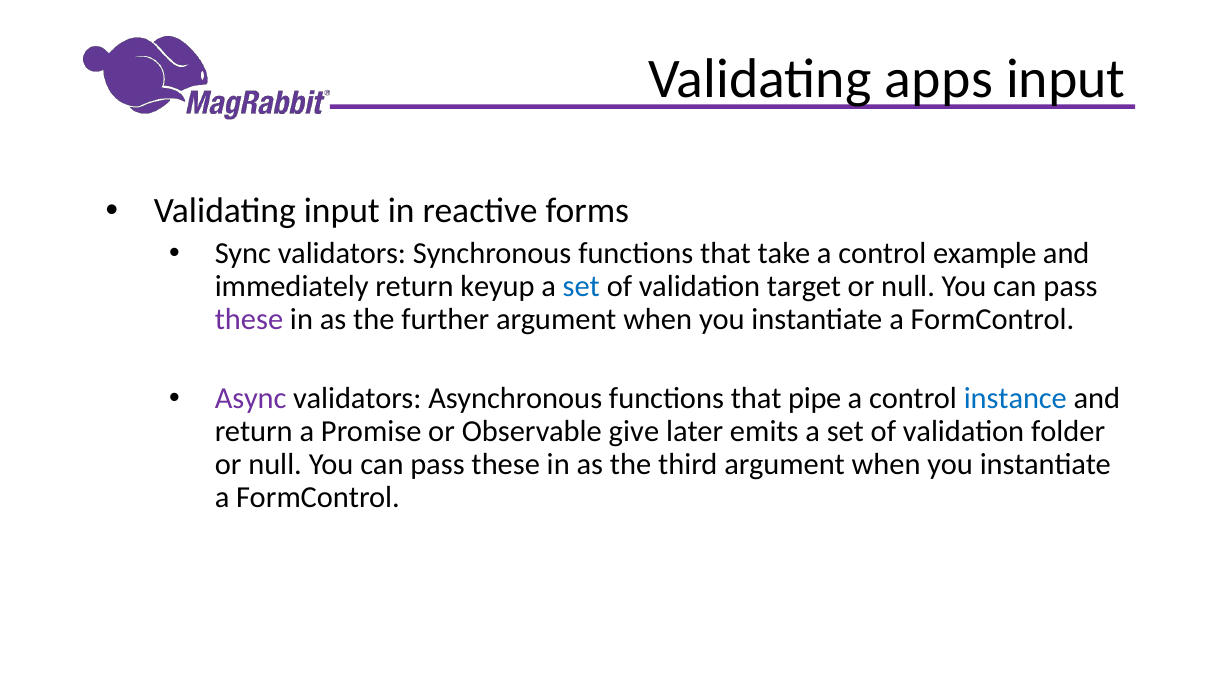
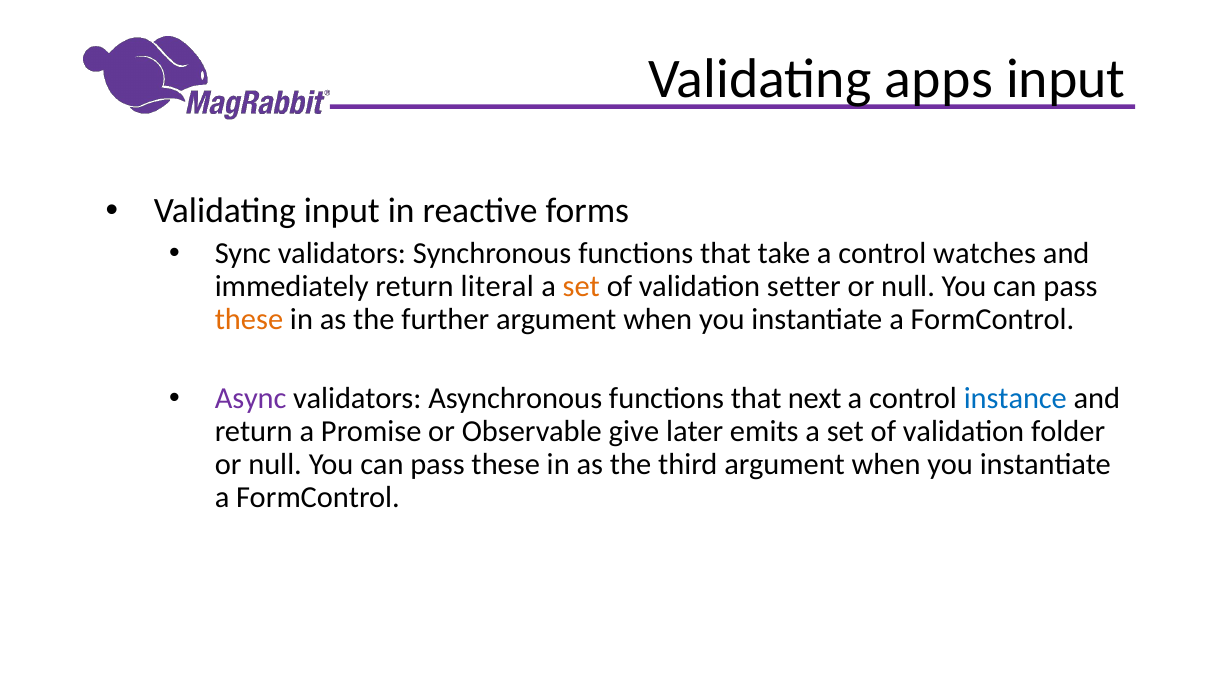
example: example -> watches (985, 253)
keyup: keyup -> literal (497, 286)
set colour: blue -> orange (581, 286)
target: target -> setter (804, 286)
these colour: purple -> orange (249, 319)
pipe: pipe -> next (815, 398)
